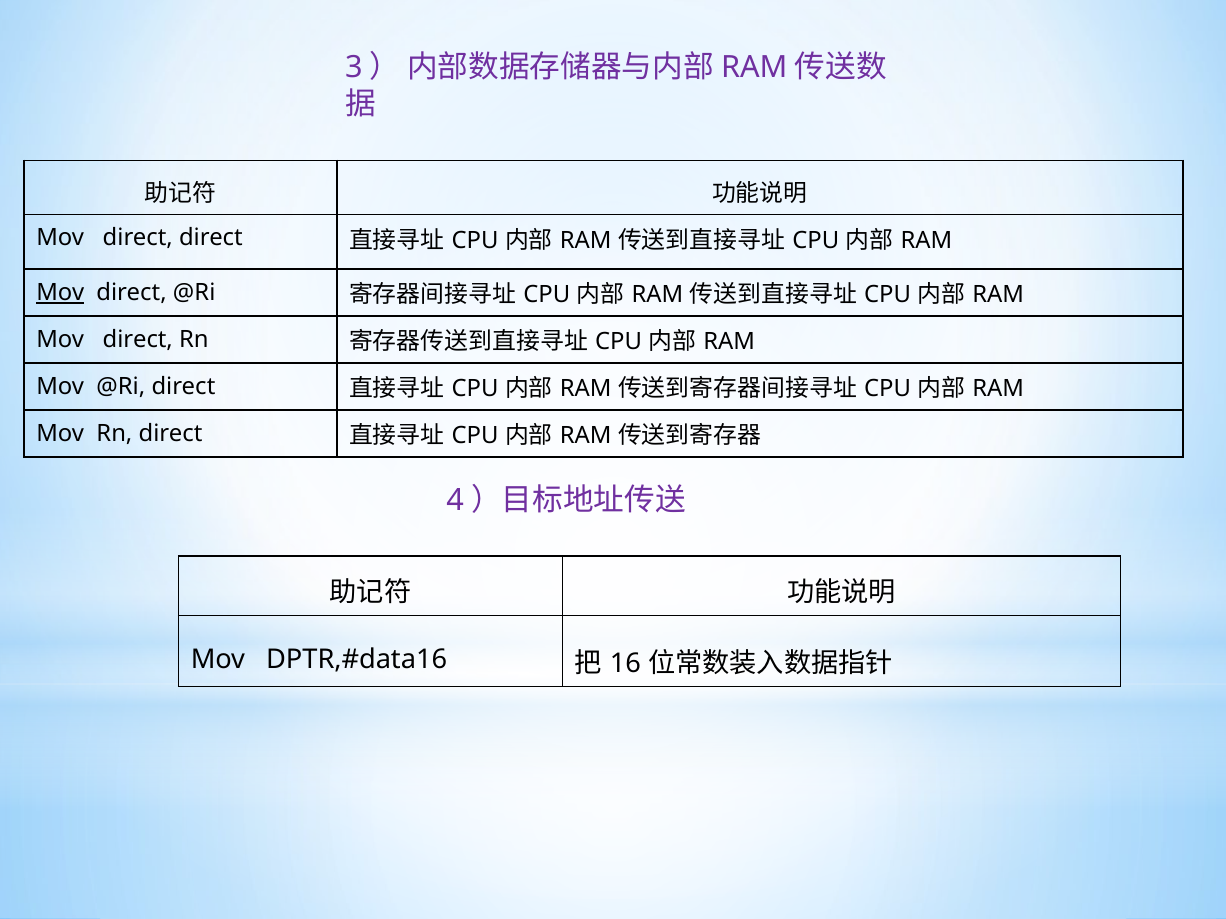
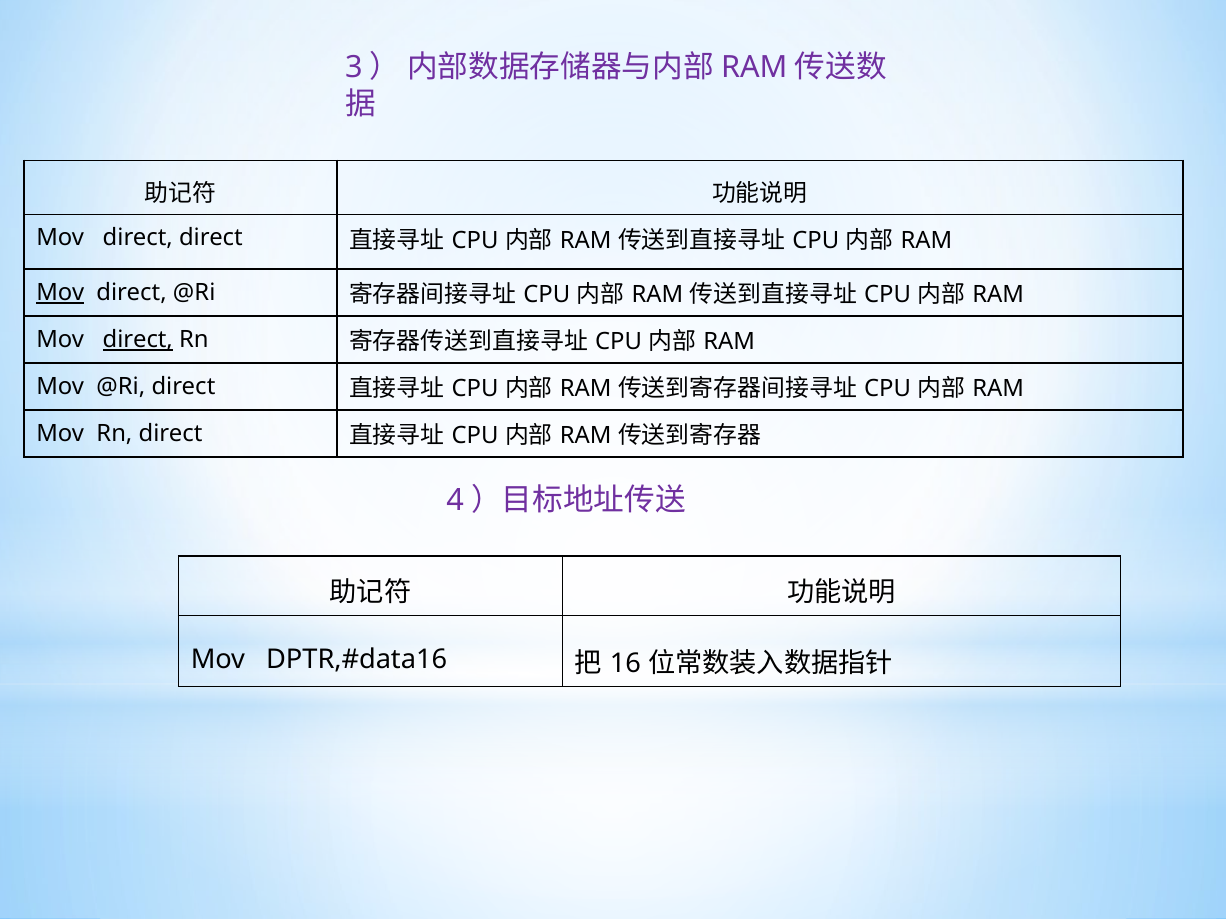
direct underline: none -> present (138, 340)
